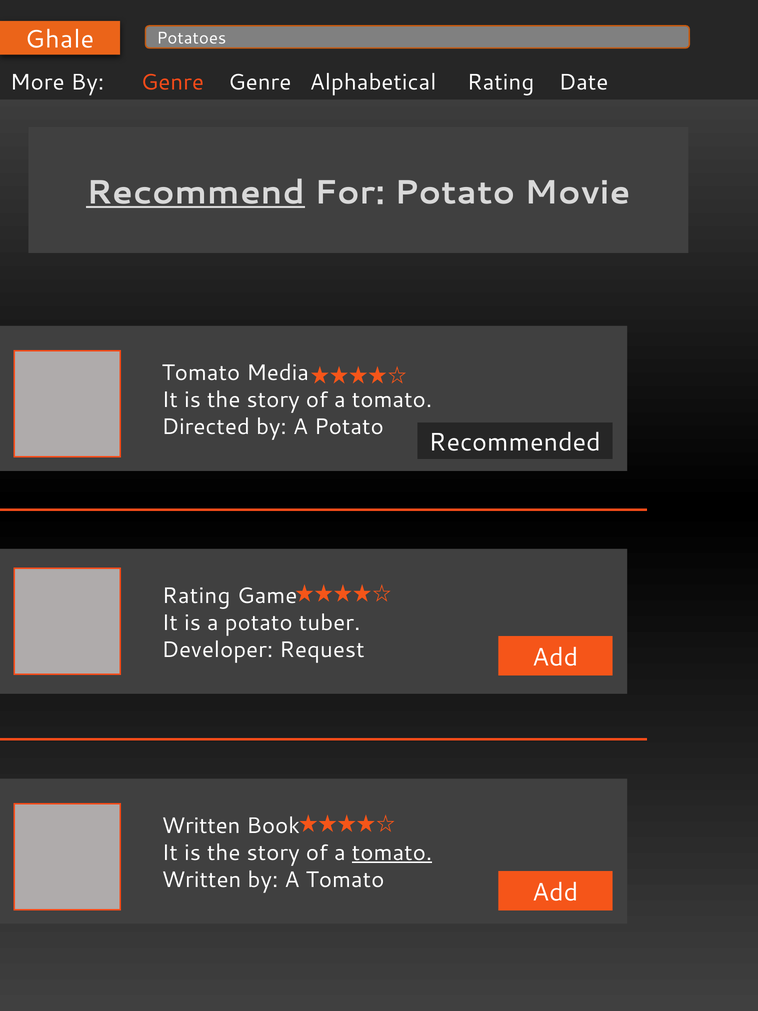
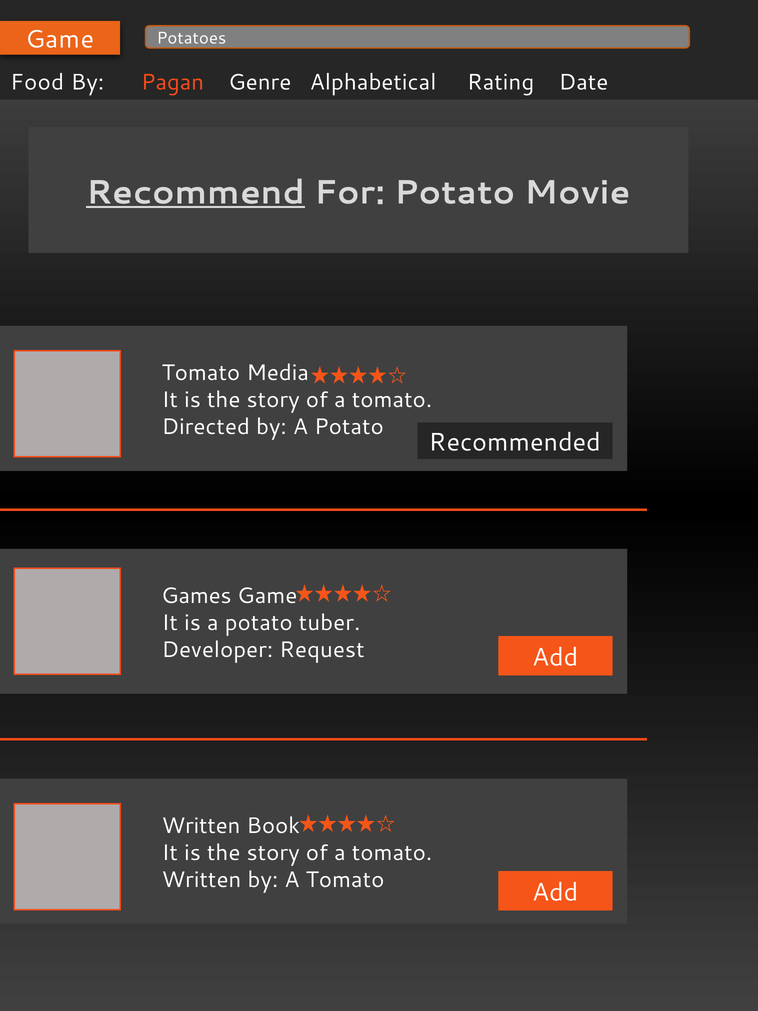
Ghale: Ghale -> Game (60, 40)
More: More -> Food (37, 83)
By Genre: Genre -> Pagan (173, 83)
Rating: Rating -> Games (196, 596)
tomato underline: present -> none (392, 852)
